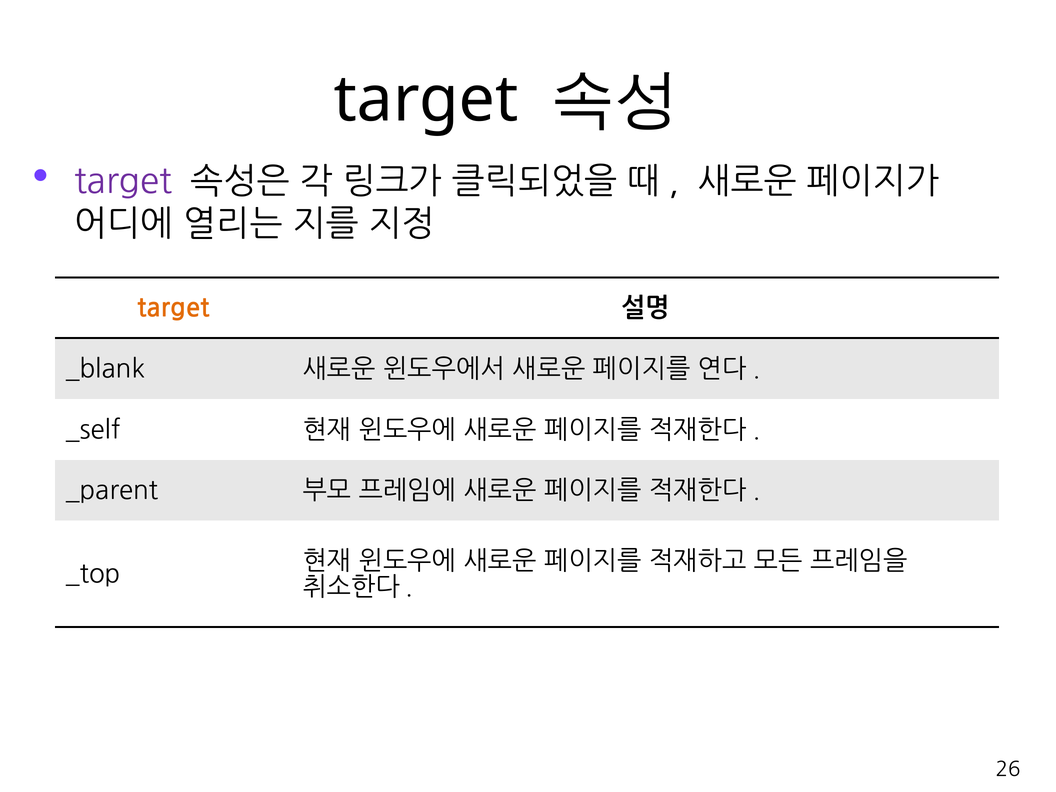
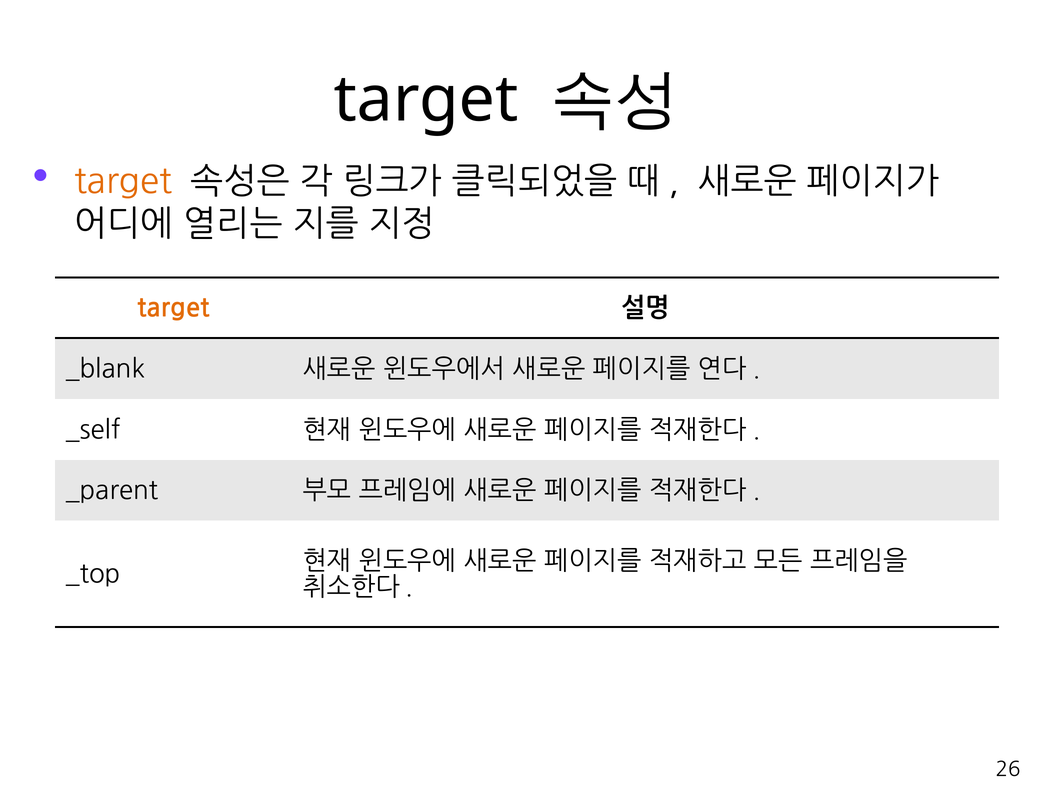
target colour: purple -> orange (123, 182)
